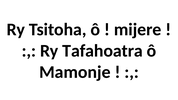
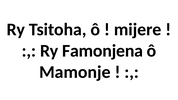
Tafahoatra: Tafahoatra -> Famonjena (103, 51)
